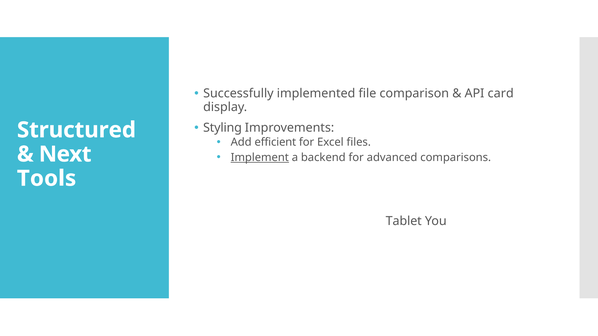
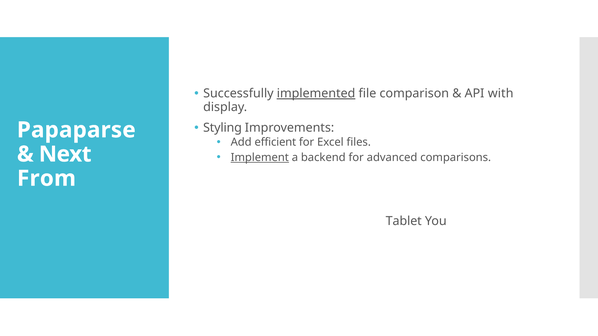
implemented underline: none -> present (316, 94)
card: card -> with (501, 94)
Structured: Structured -> Papaparse (76, 130)
Tools: Tools -> From (46, 179)
